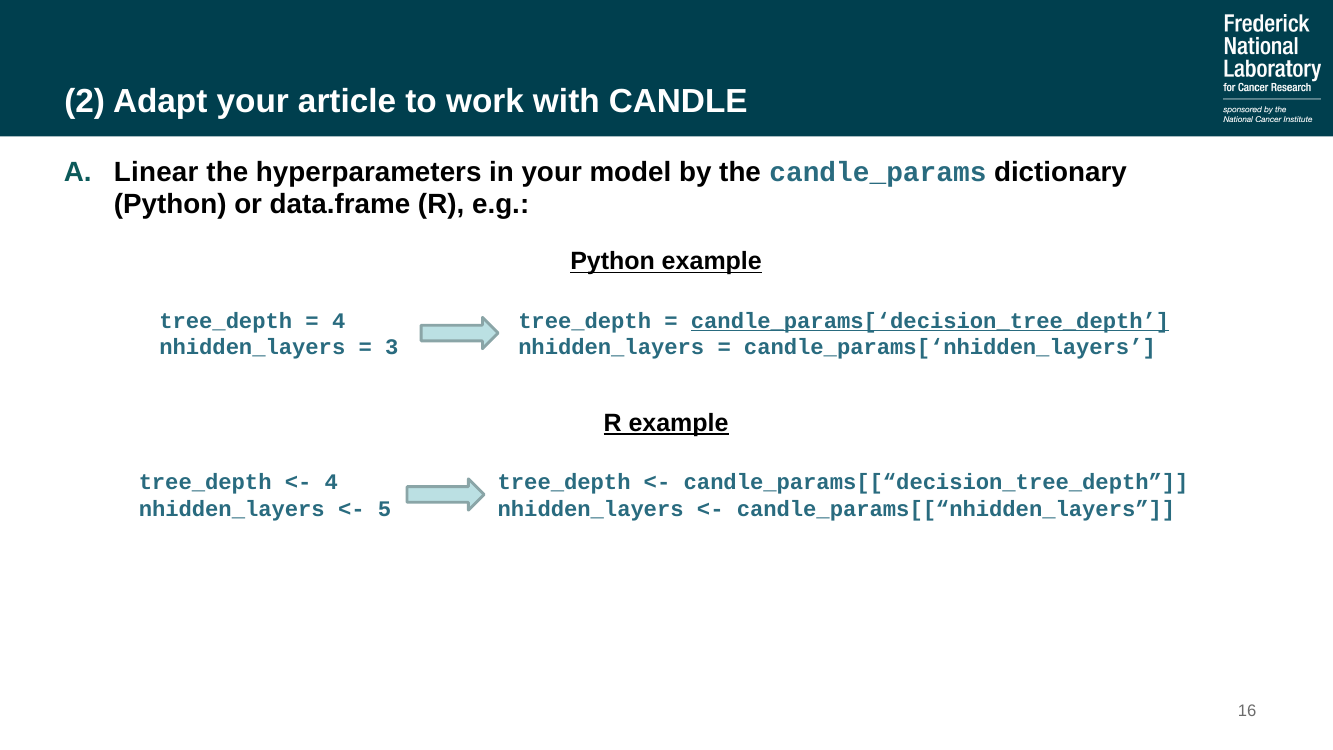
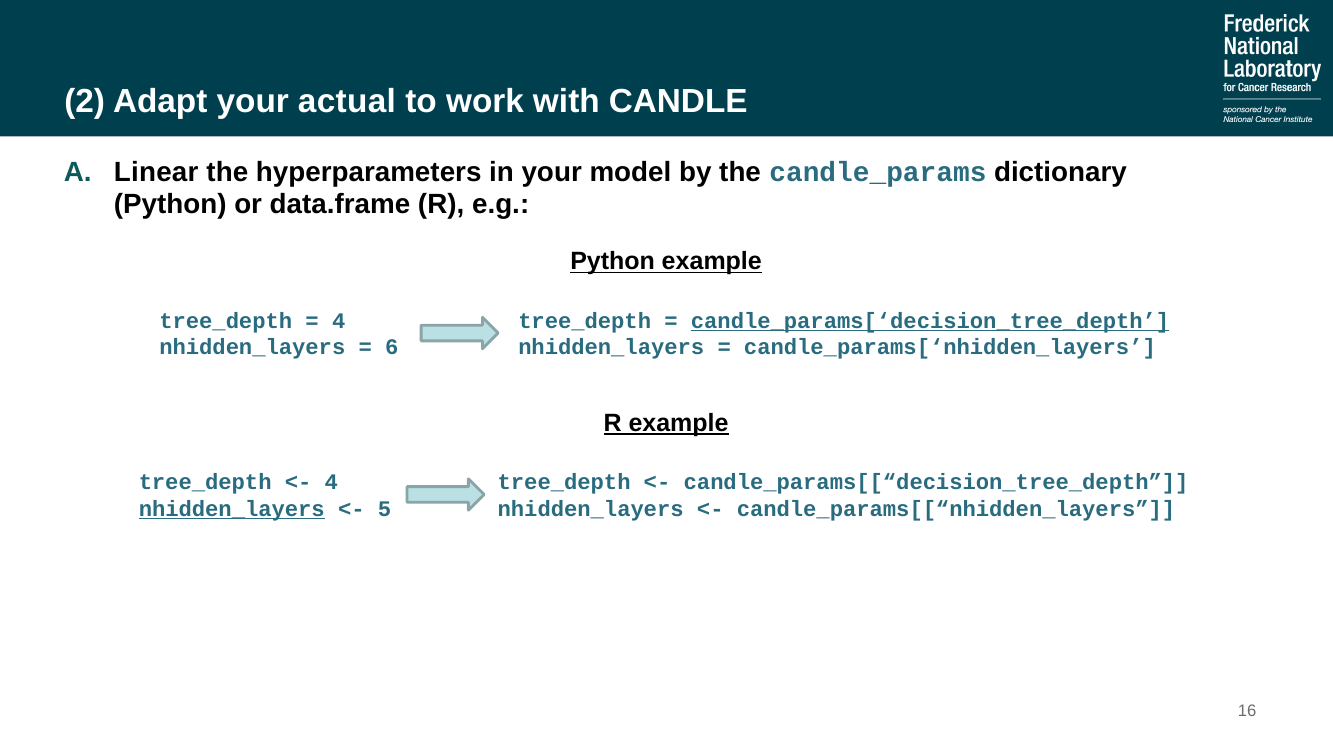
article: article -> actual (347, 102)
3: 3 -> 6 (392, 347)
nhidden_layers underline: none -> present (232, 509)
